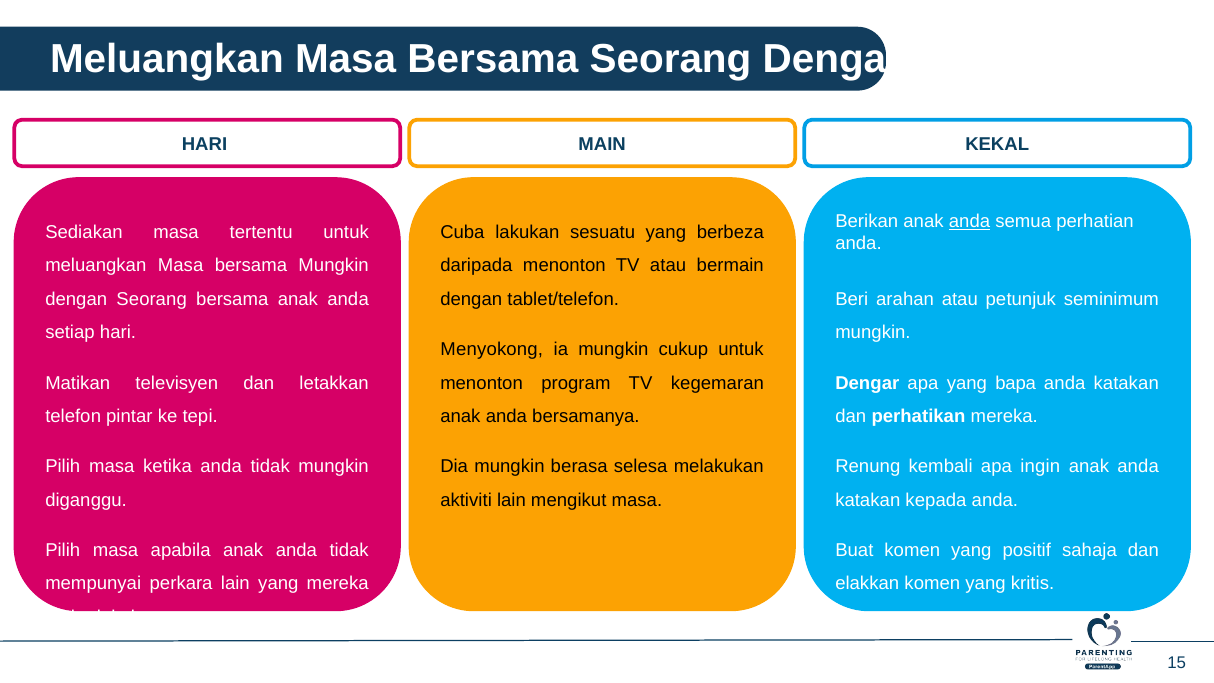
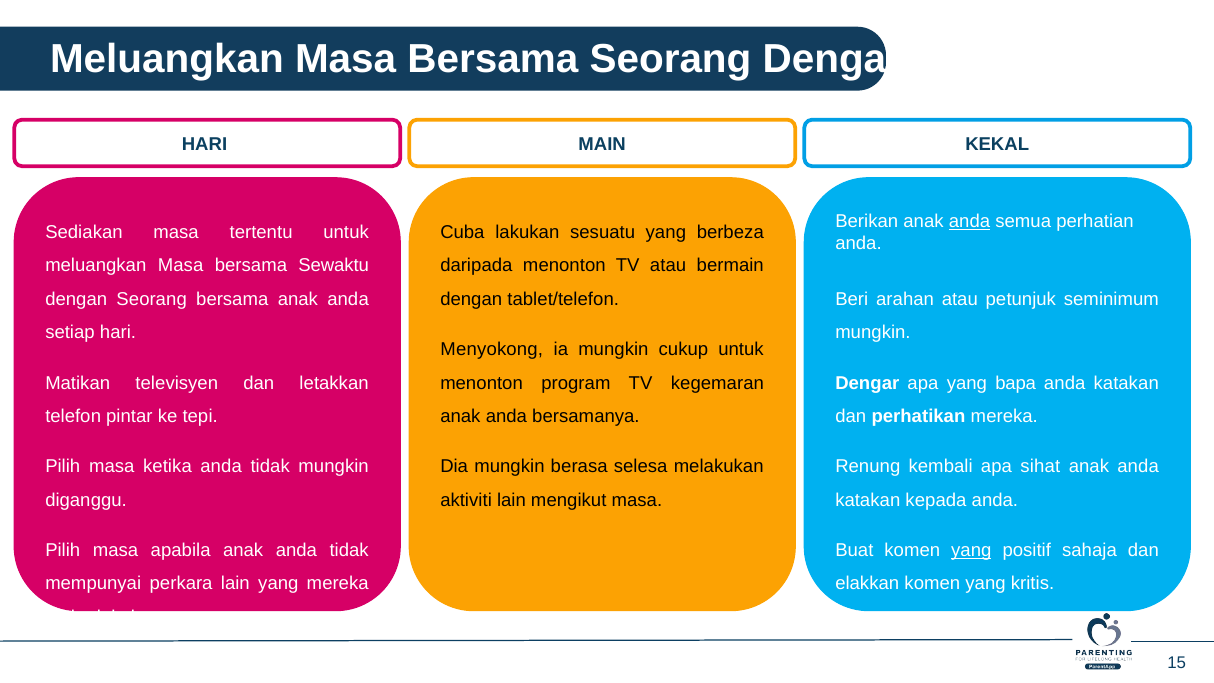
bersama Mungkin: Mungkin -> Sewaktu (334, 266)
ingin: ingin -> sihat (1040, 467)
yang underline: none -> present (971, 550)
